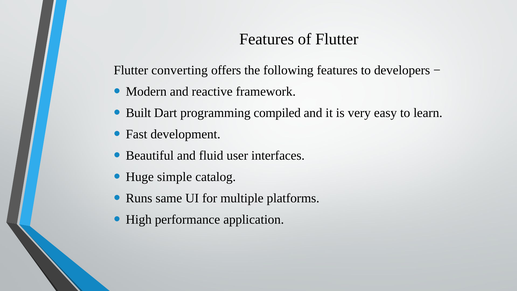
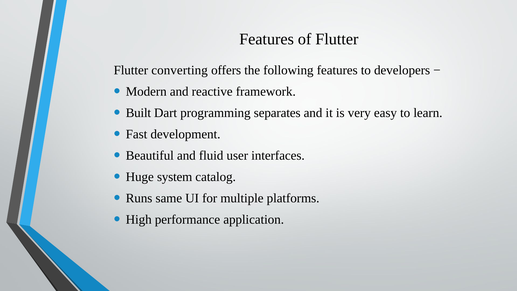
compiled: compiled -> separates (277, 113)
simple: simple -> system (175, 177)
